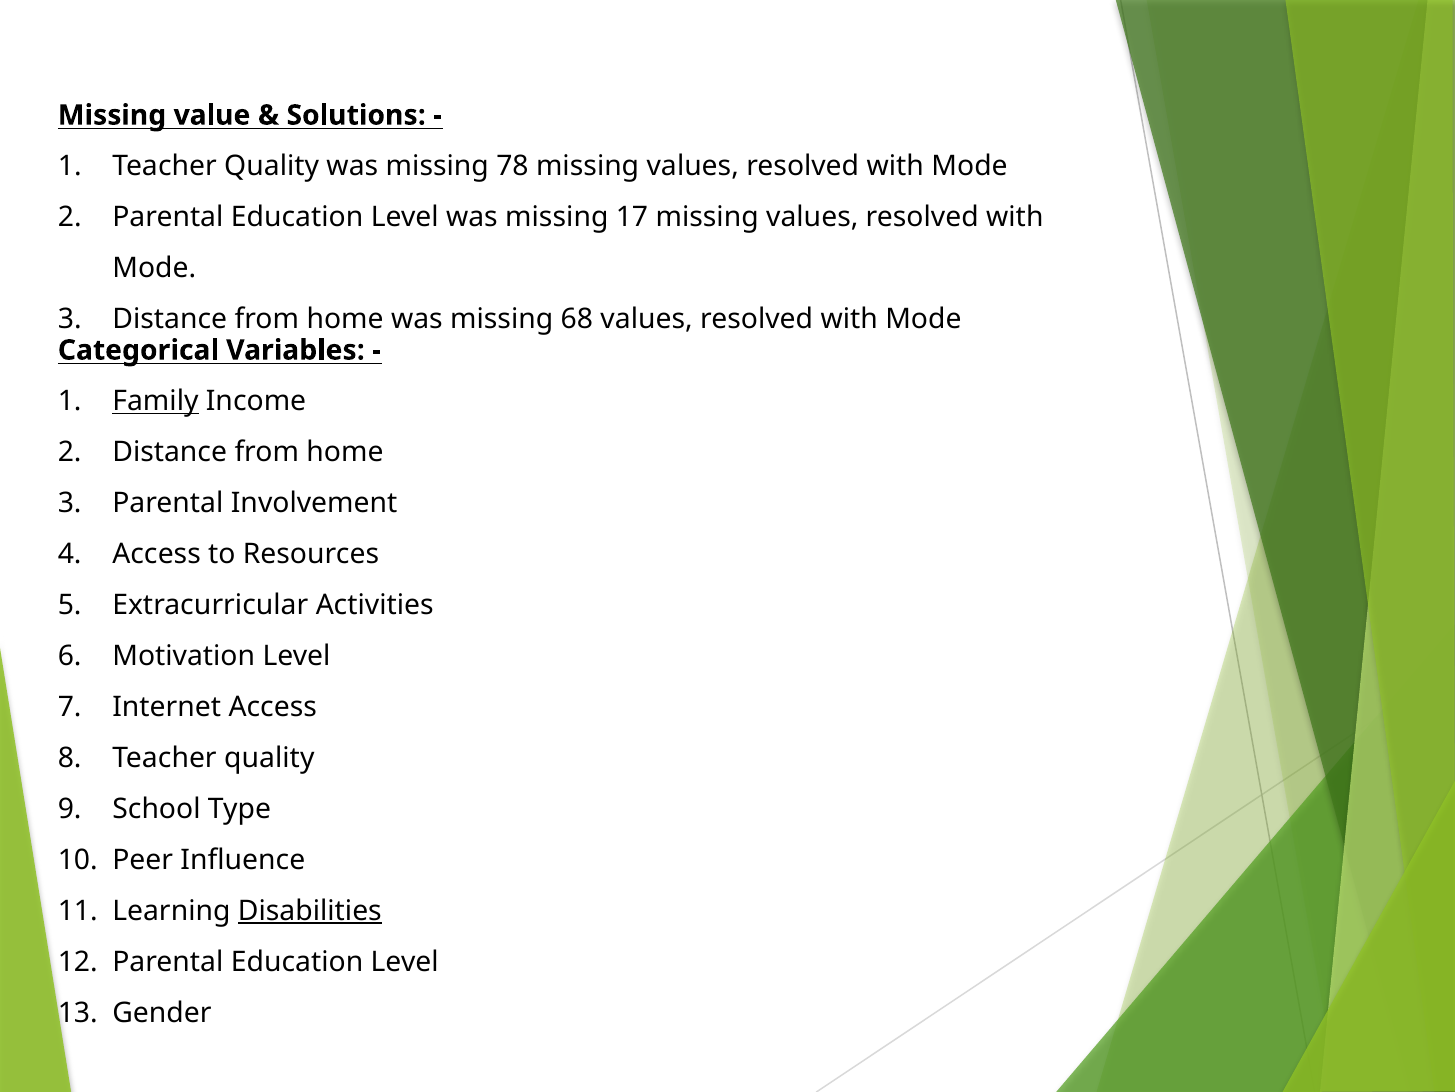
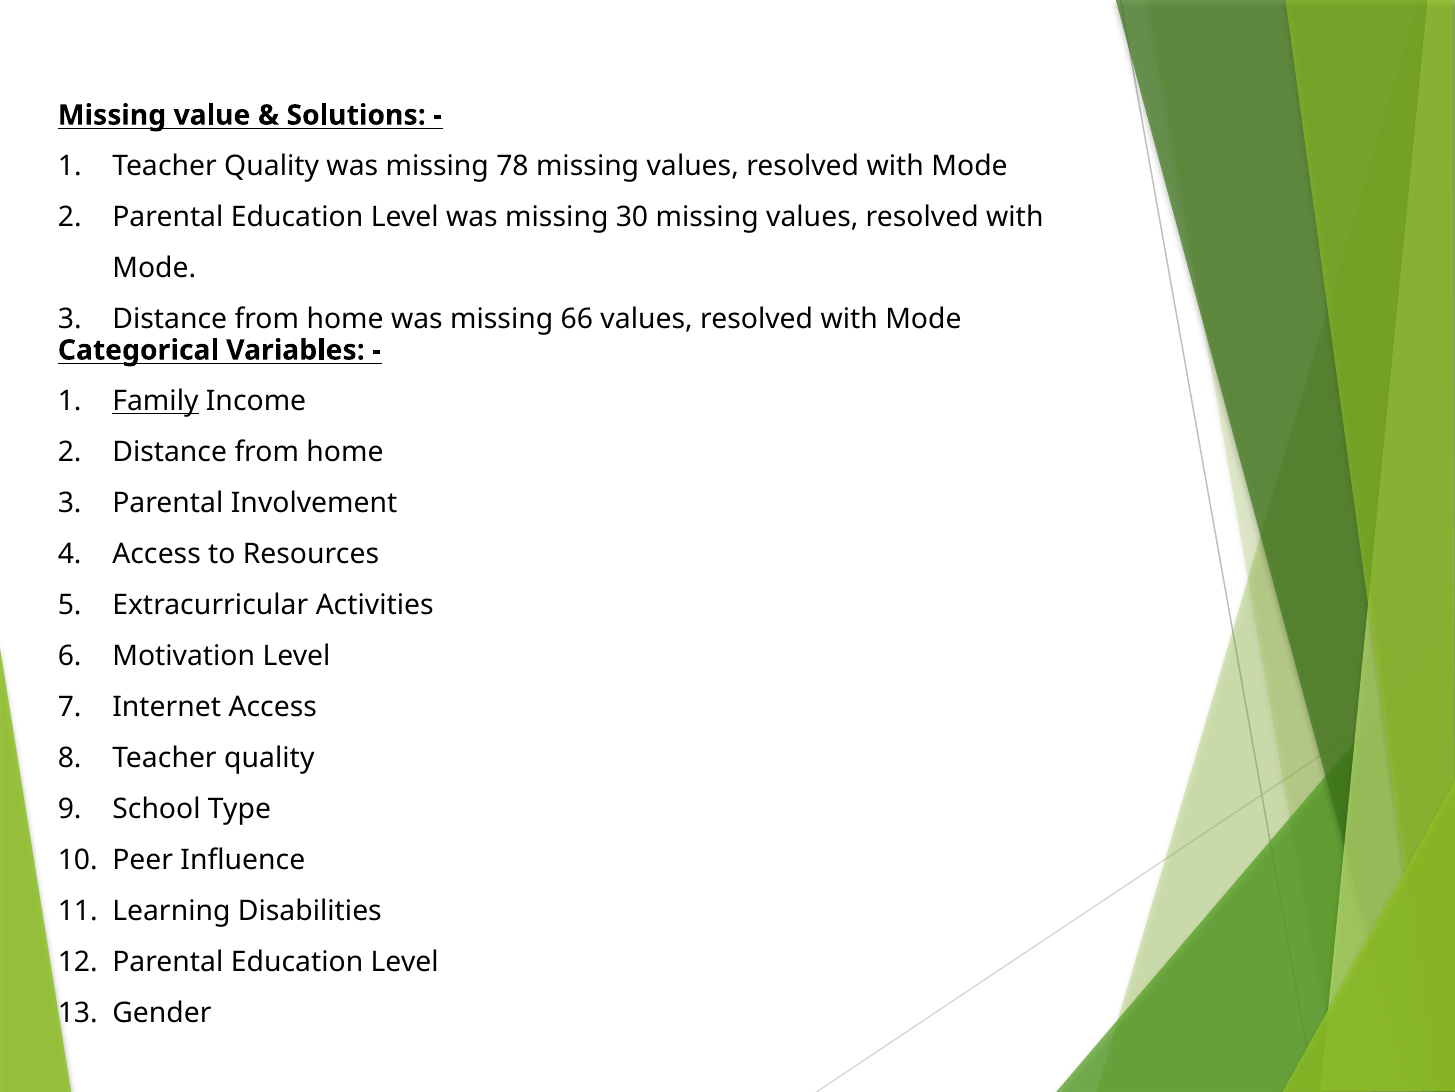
17: 17 -> 30 (632, 217)
68: 68 -> 66 (577, 319)
Disabilities underline: present -> none (310, 910)
